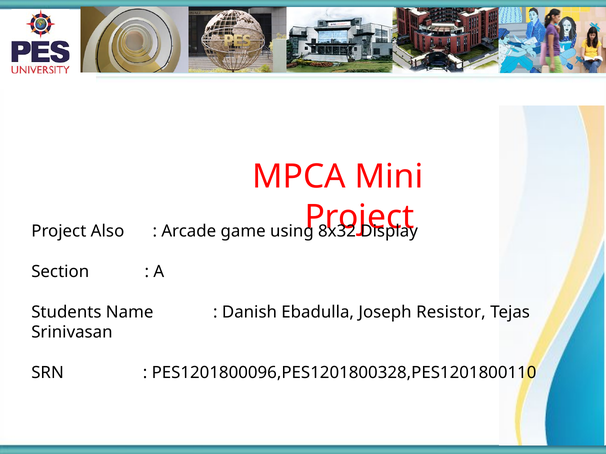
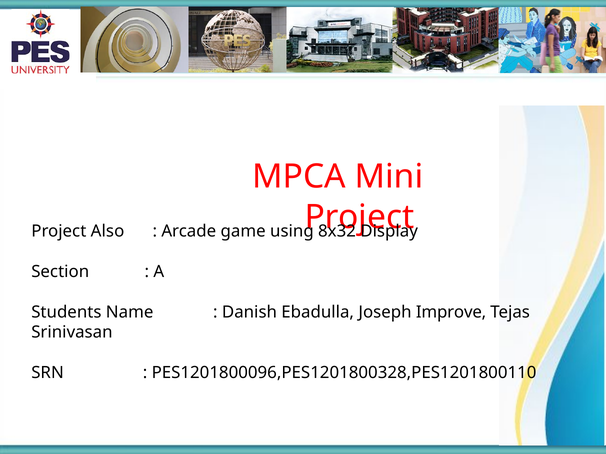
Resistor: Resistor -> Improve (451, 312)
